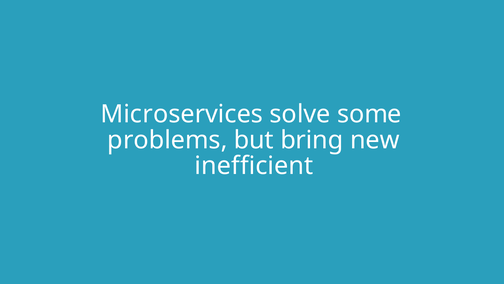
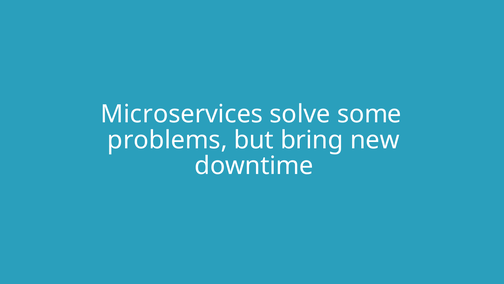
inefficient: inefficient -> downtime (254, 166)
